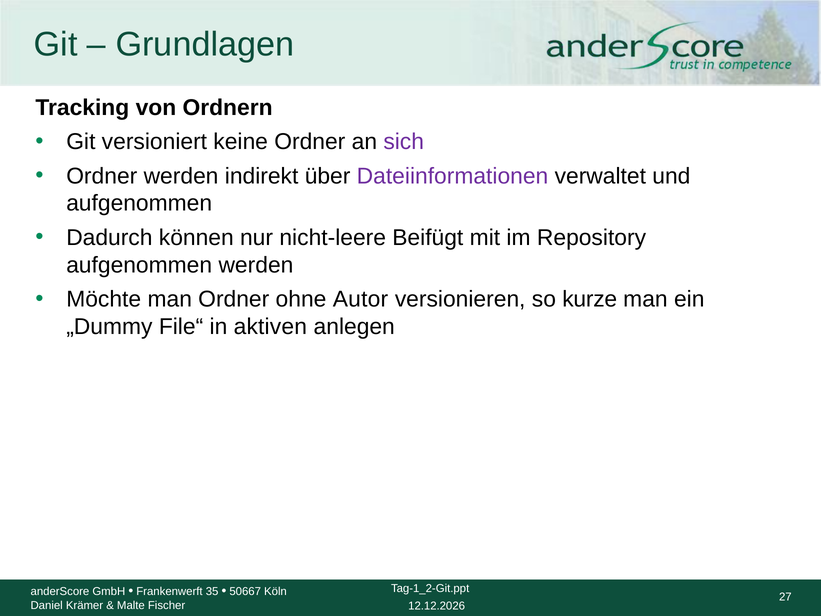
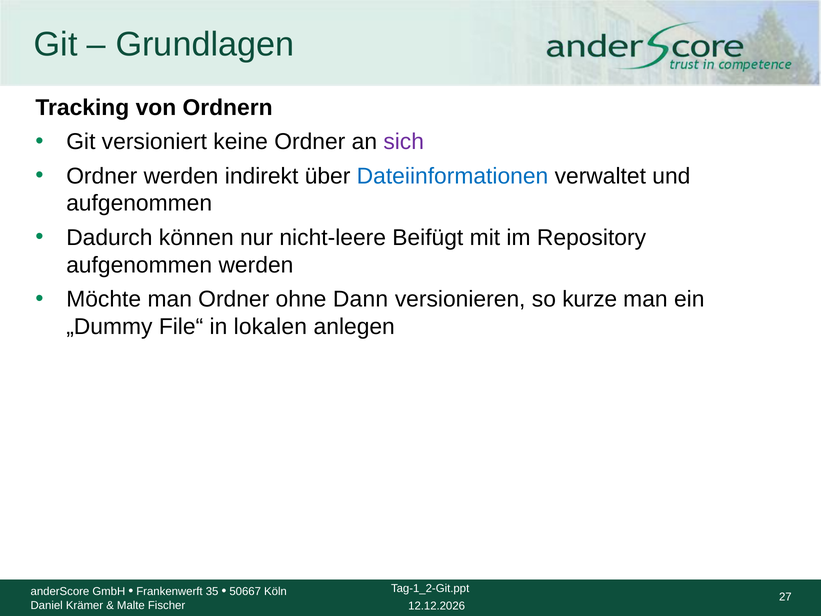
Dateiinformationen colour: purple -> blue (453, 176)
Autor: Autor -> Dann (361, 299)
aktiven: aktiven -> lokalen (270, 327)
